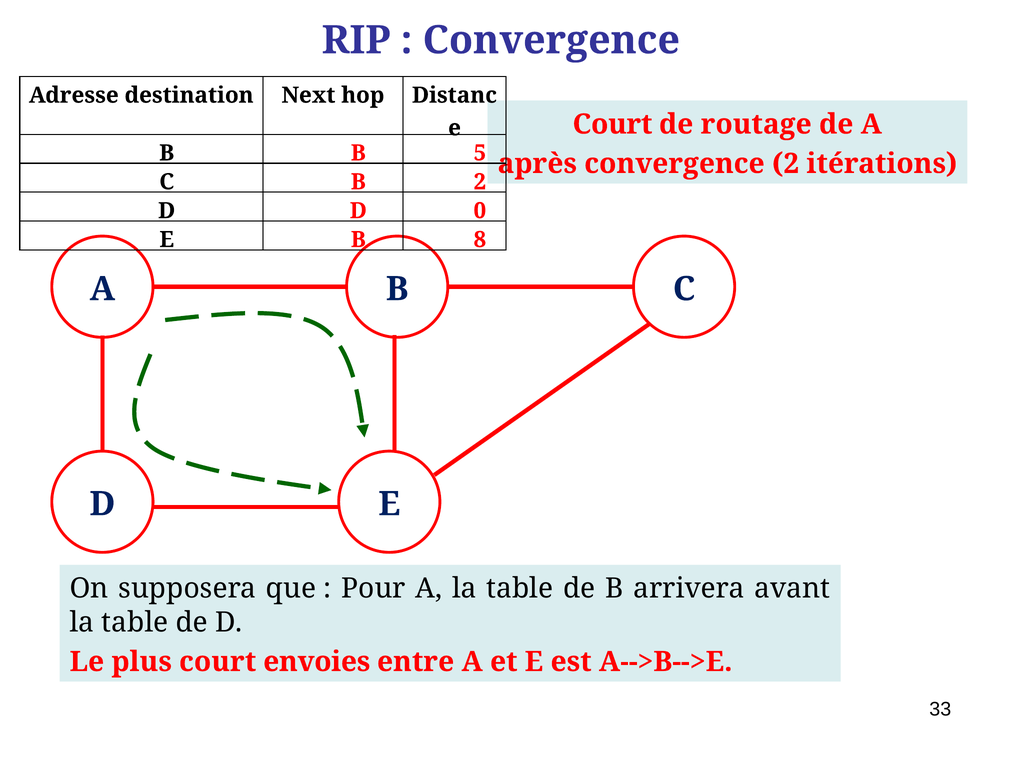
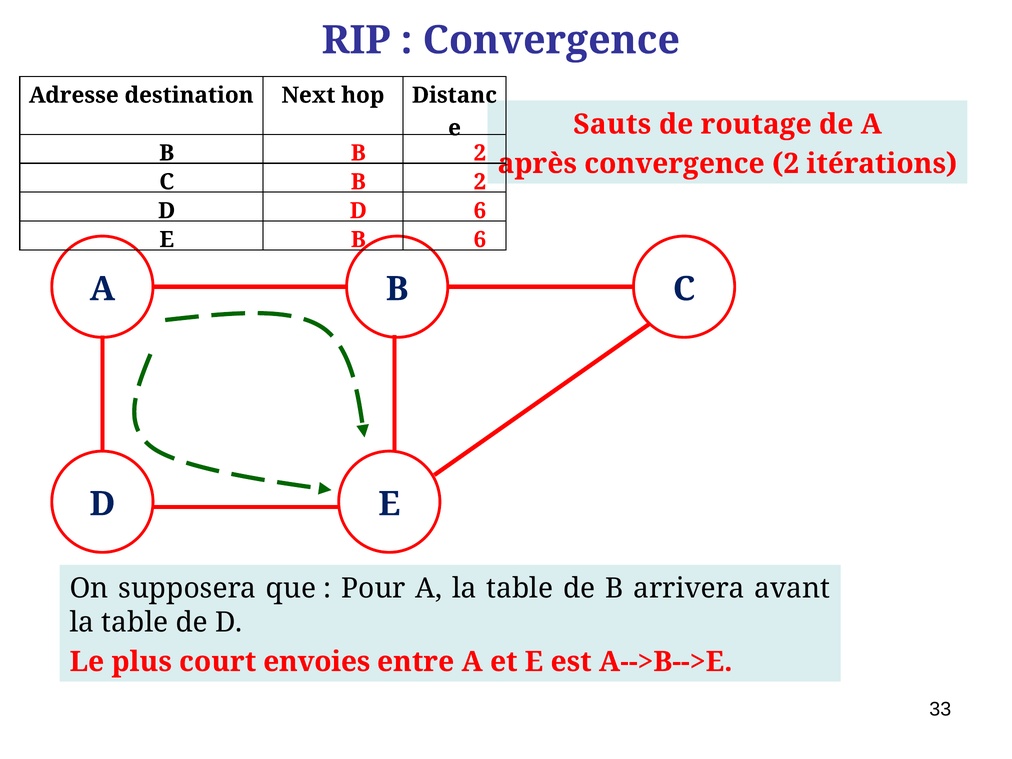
Court: Court -> Sauts (612, 124)
B B 5: 5 -> 2 (480, 153)
D 0: 0 -> 6 (480, 211)
B 8: 8 -> 6 (480, 240)
